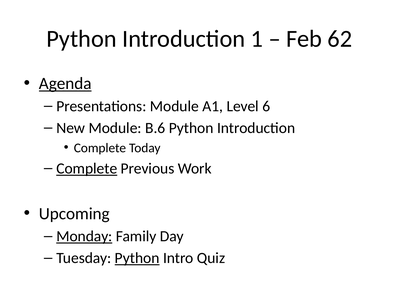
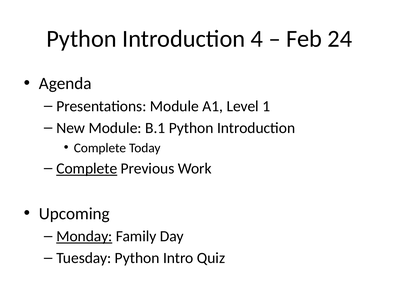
1: 1 -> 4 (257, 39)
62: 62 -> 24 (340, 39)
Agenda underline: present -> none (65, 83)
6: 6 -> 1 (266, 106)
B.6: B.6 -> B.1 (155, 128)
Python underline: present -> none (137, 257)
